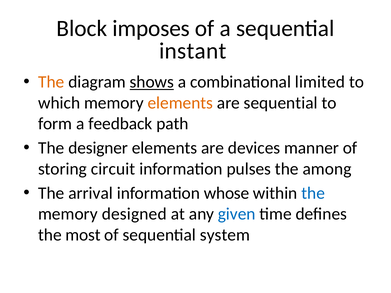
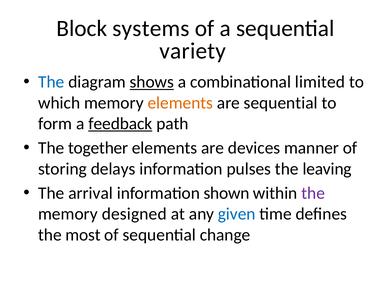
imposes: imposes -> systems (151, 28)
instant: instant -> variety (193, 51)
The colour: orange -> blue (51, 82)
feedback underline: none -> present (120, 124)
designer: designer -> together (98, 148)
circuit: circuit -> delays (113, 169)
among: among -> leaving (327, 169)
whose: whose -> shown (227, 193)
the colour: blue -> purple (313, 193)
system: system -> change (225, 235)
